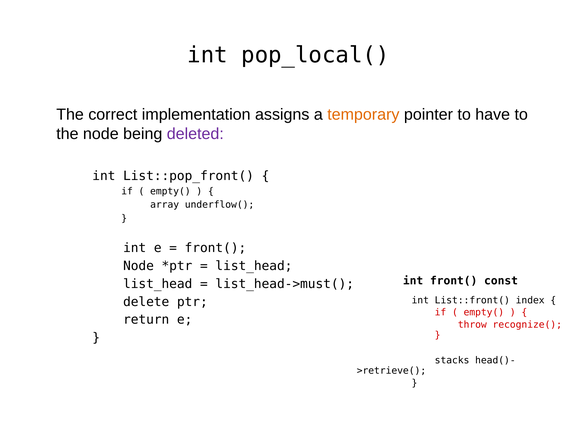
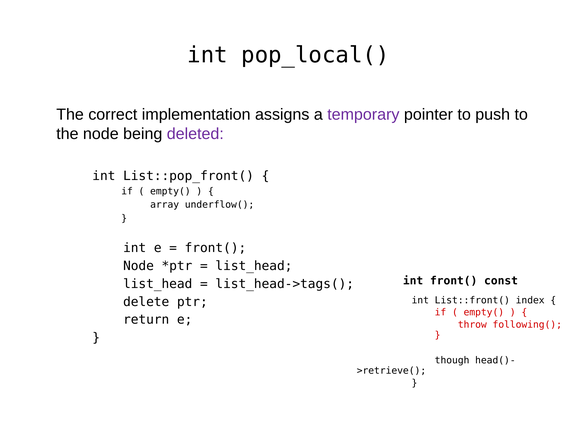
temporary colour: orange -> purple (363, 115)
have: have -> push (493, 115)
list_head->must(: list_head->must( -> list_head->tags( (285, 284)
recognize(: recognize( -> following( (527, 324)
stacks: stacks -> though (452, 360)
